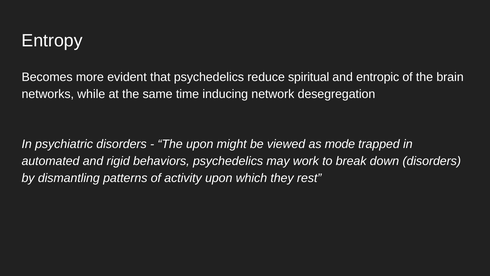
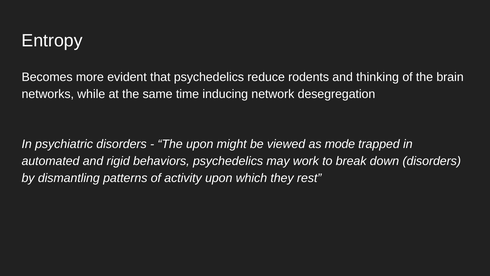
spiritual: spiritual -> rodents (309, 77)
entropic: entropic -> thinking (378, 77)
